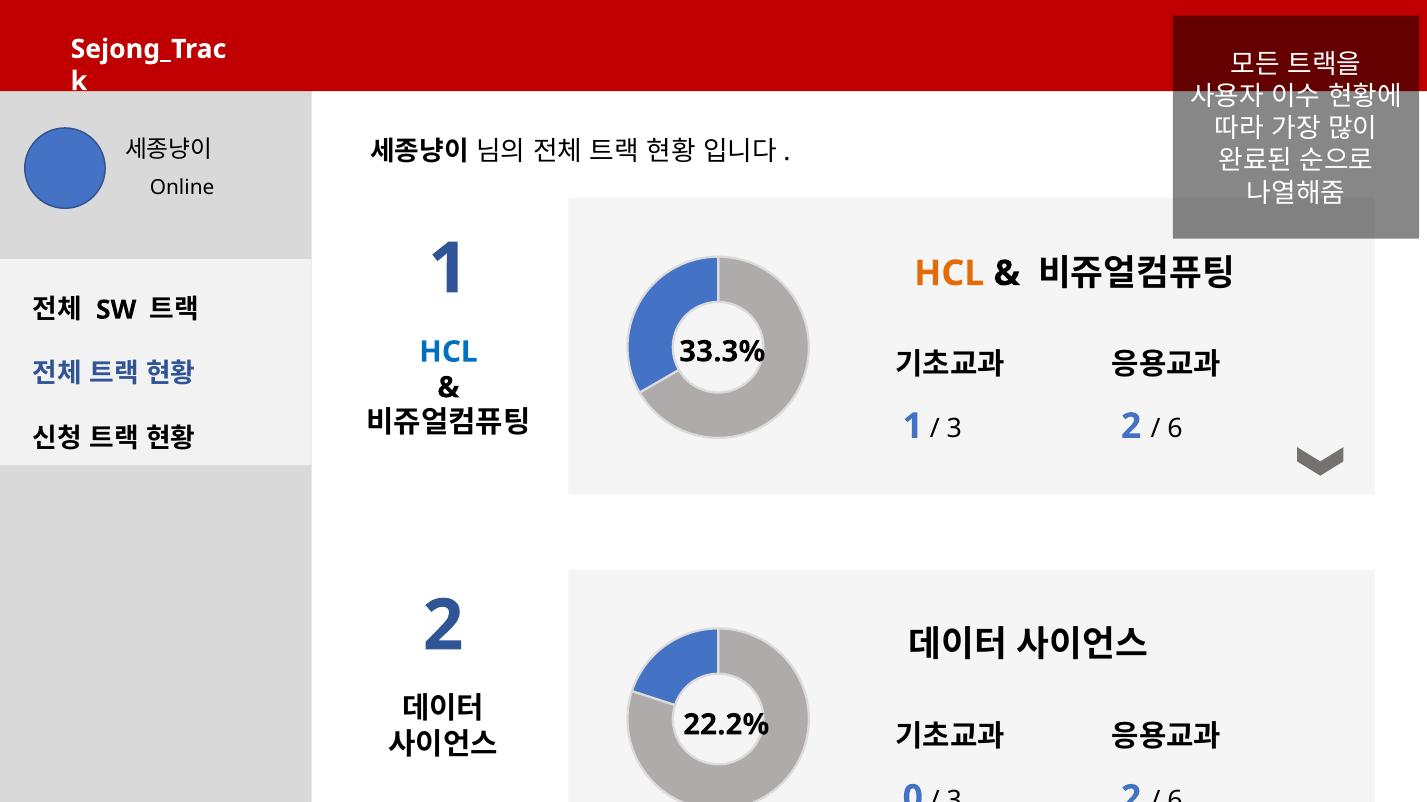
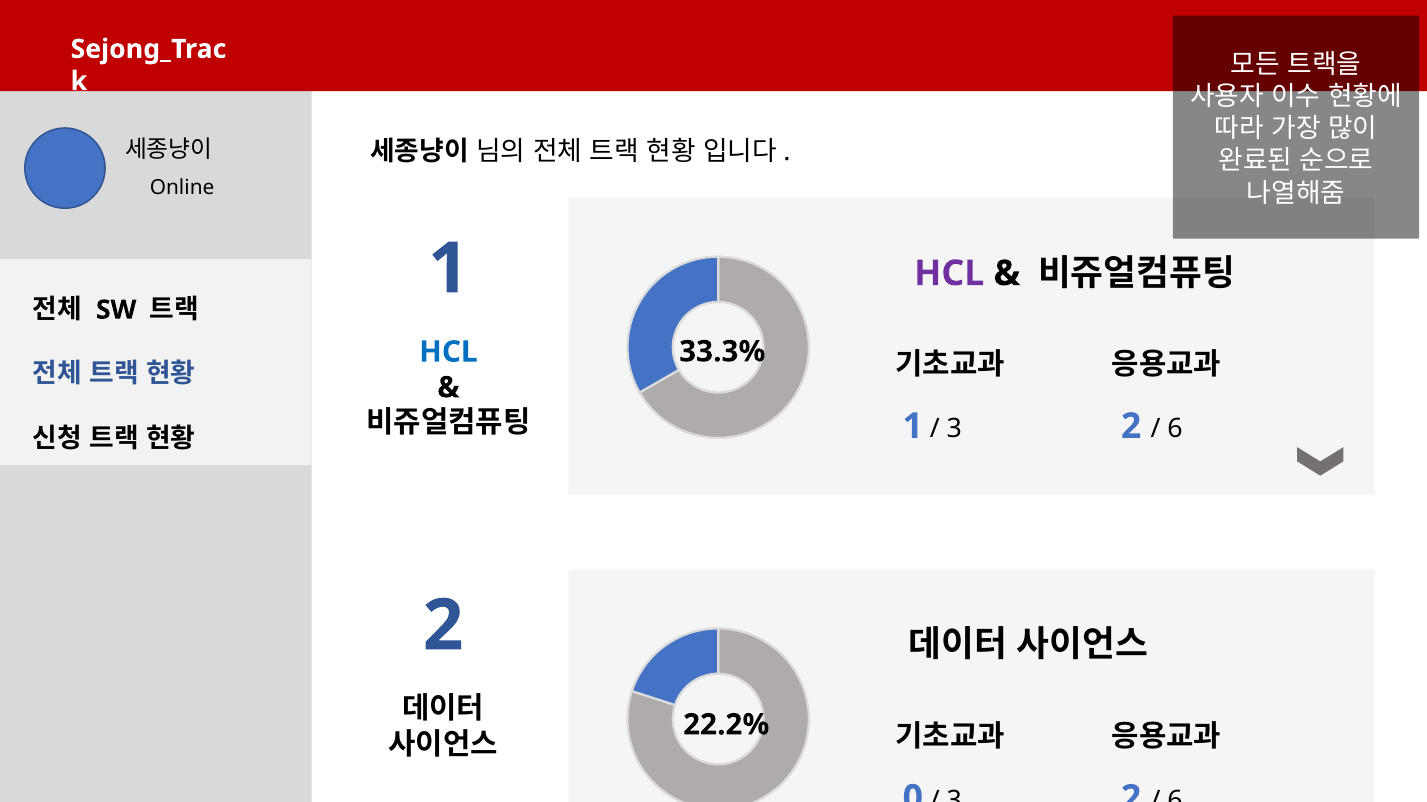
HCL colour: orange -> purple (949, 274)
